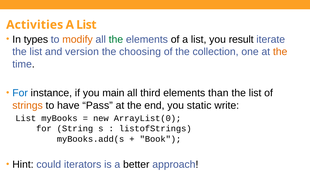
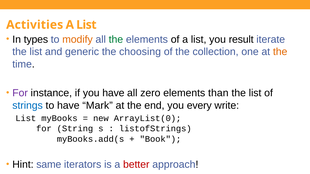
version: version -> generic (82, 52)
For colour: blue -> purple (20, 93)
you main: main -> have (113, 93)
third: third -> zero (150, 93)
strings colour: orange -> blue (28, 106)
Pass: Pass -> Mark (98, 106)
static: static -> every (199, 106)
could: could -> same (49, 165)
better colour: black -> red (136, 165)
